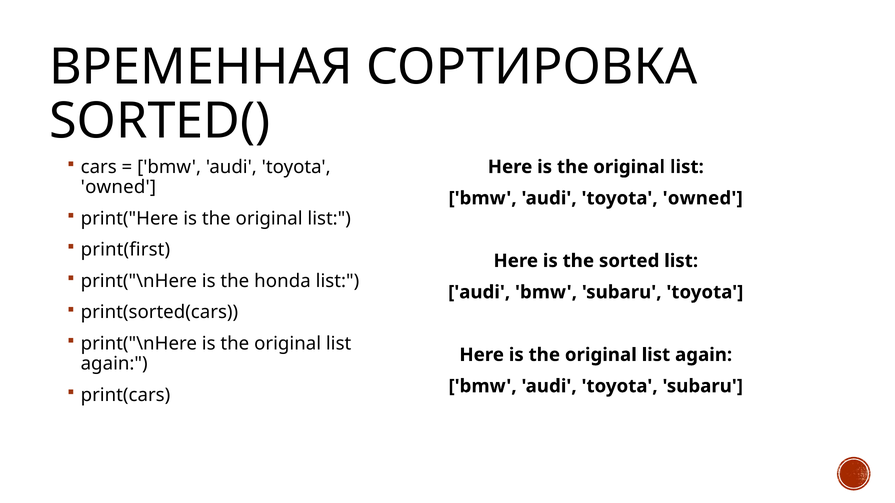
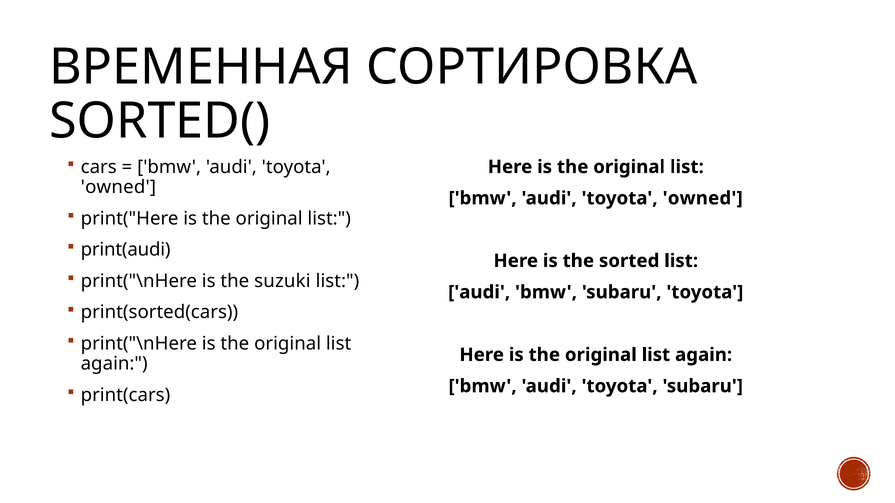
print(first: print(first -> print(audi (126, 250)
honda: honda -> suzuki (282, 281)
